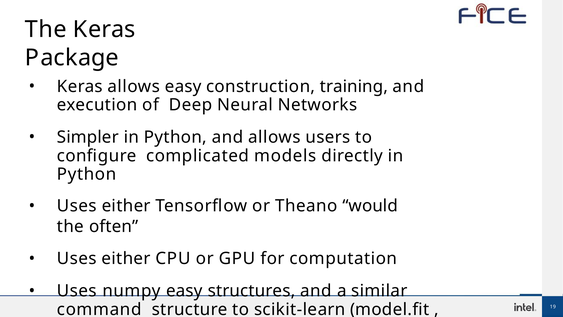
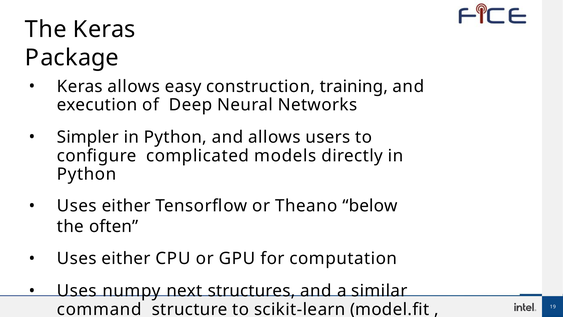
would: would -> below (370, 206)
numpy easy: easy -> next (184, 291)
